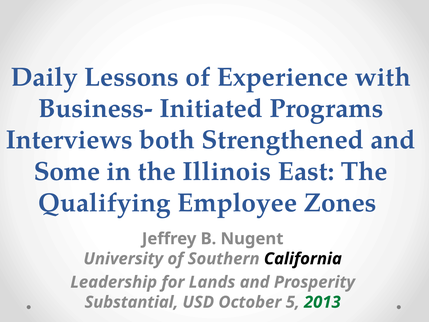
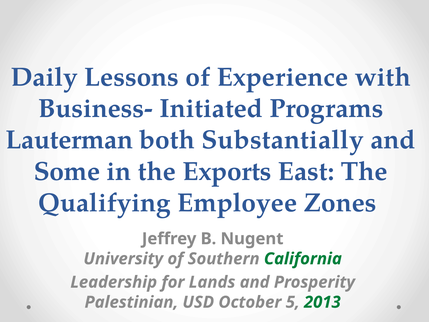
Interviews: Interviews -> Lauterman (69, 140)
Strengthened: Strengthened -> Substantially (283, 140)
Illinois: Illinois -> Exports (227, 171)
California colour: black -> green (303, 259)
Substantial: Substantial -> Palestinian (131, 302)
